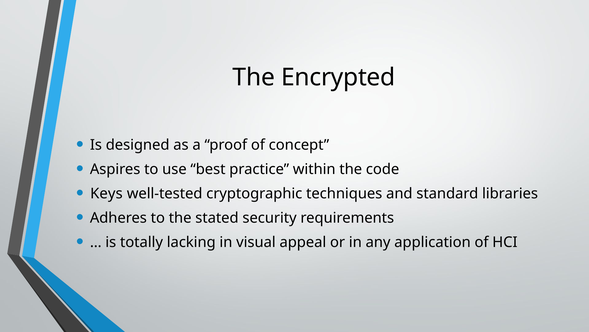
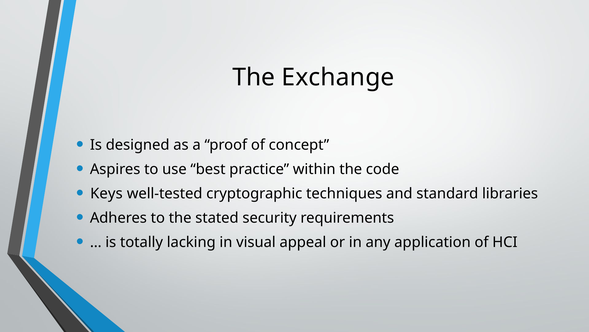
Encrypted: Encrypted -> Exchange (338, 77)
